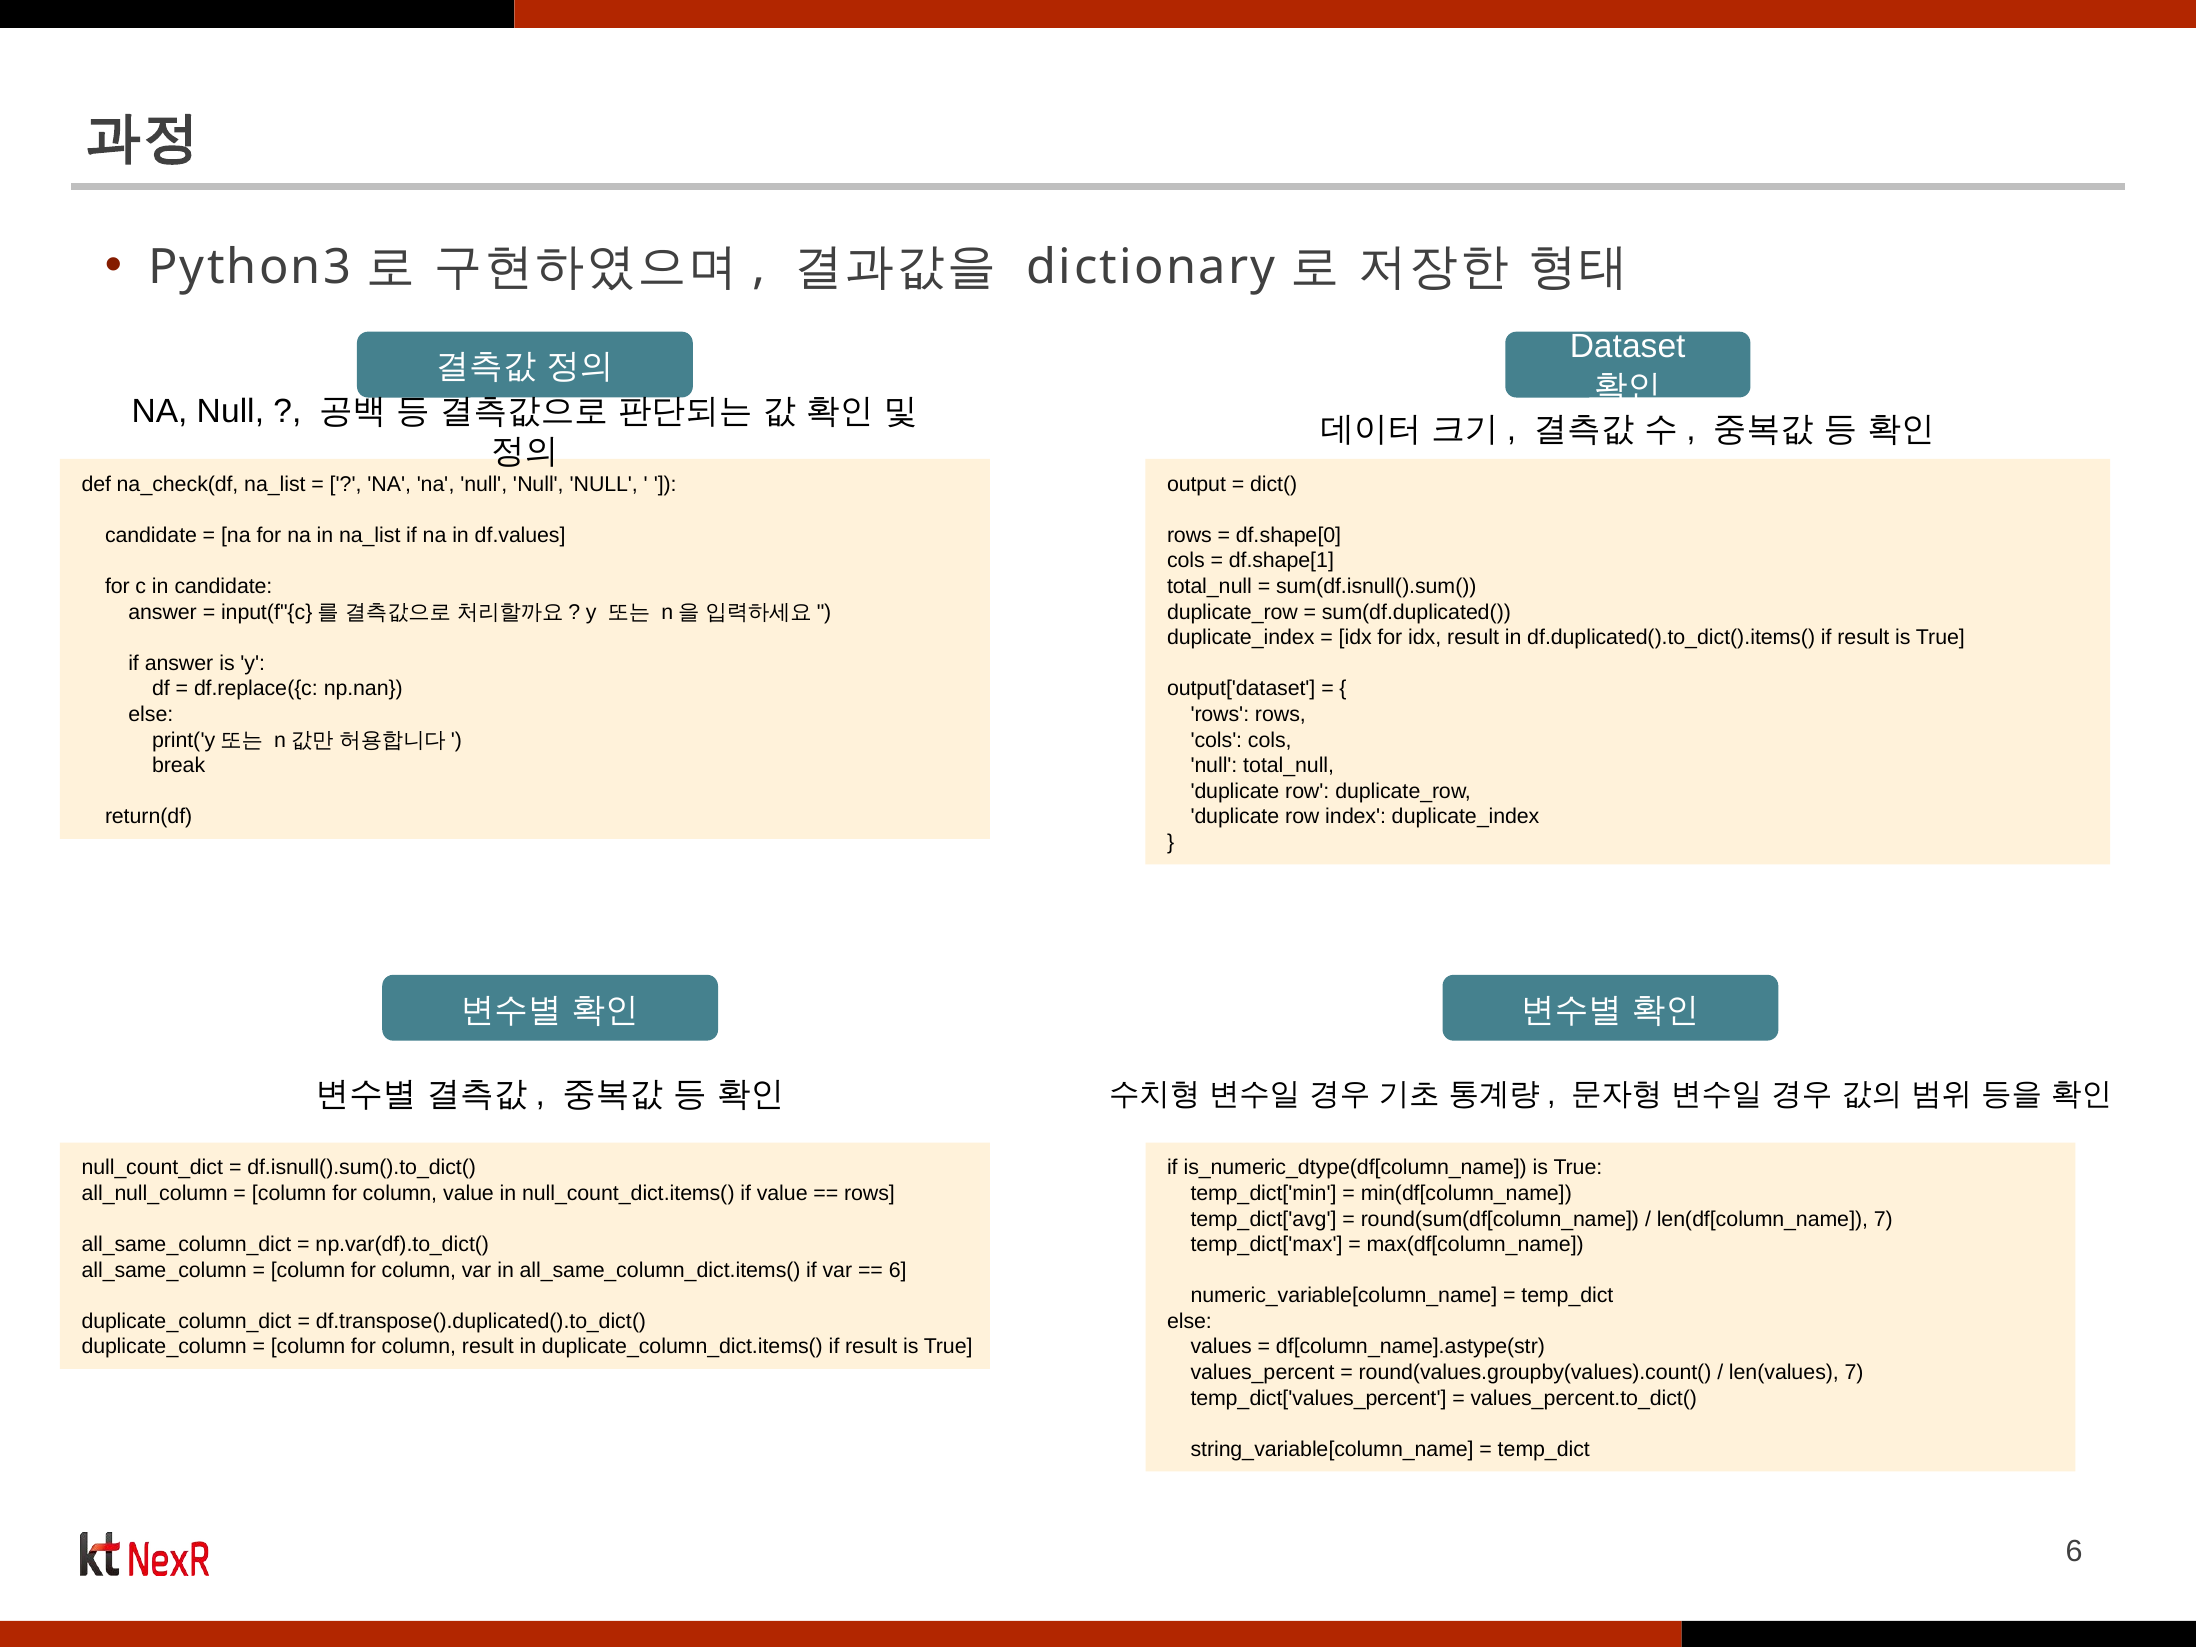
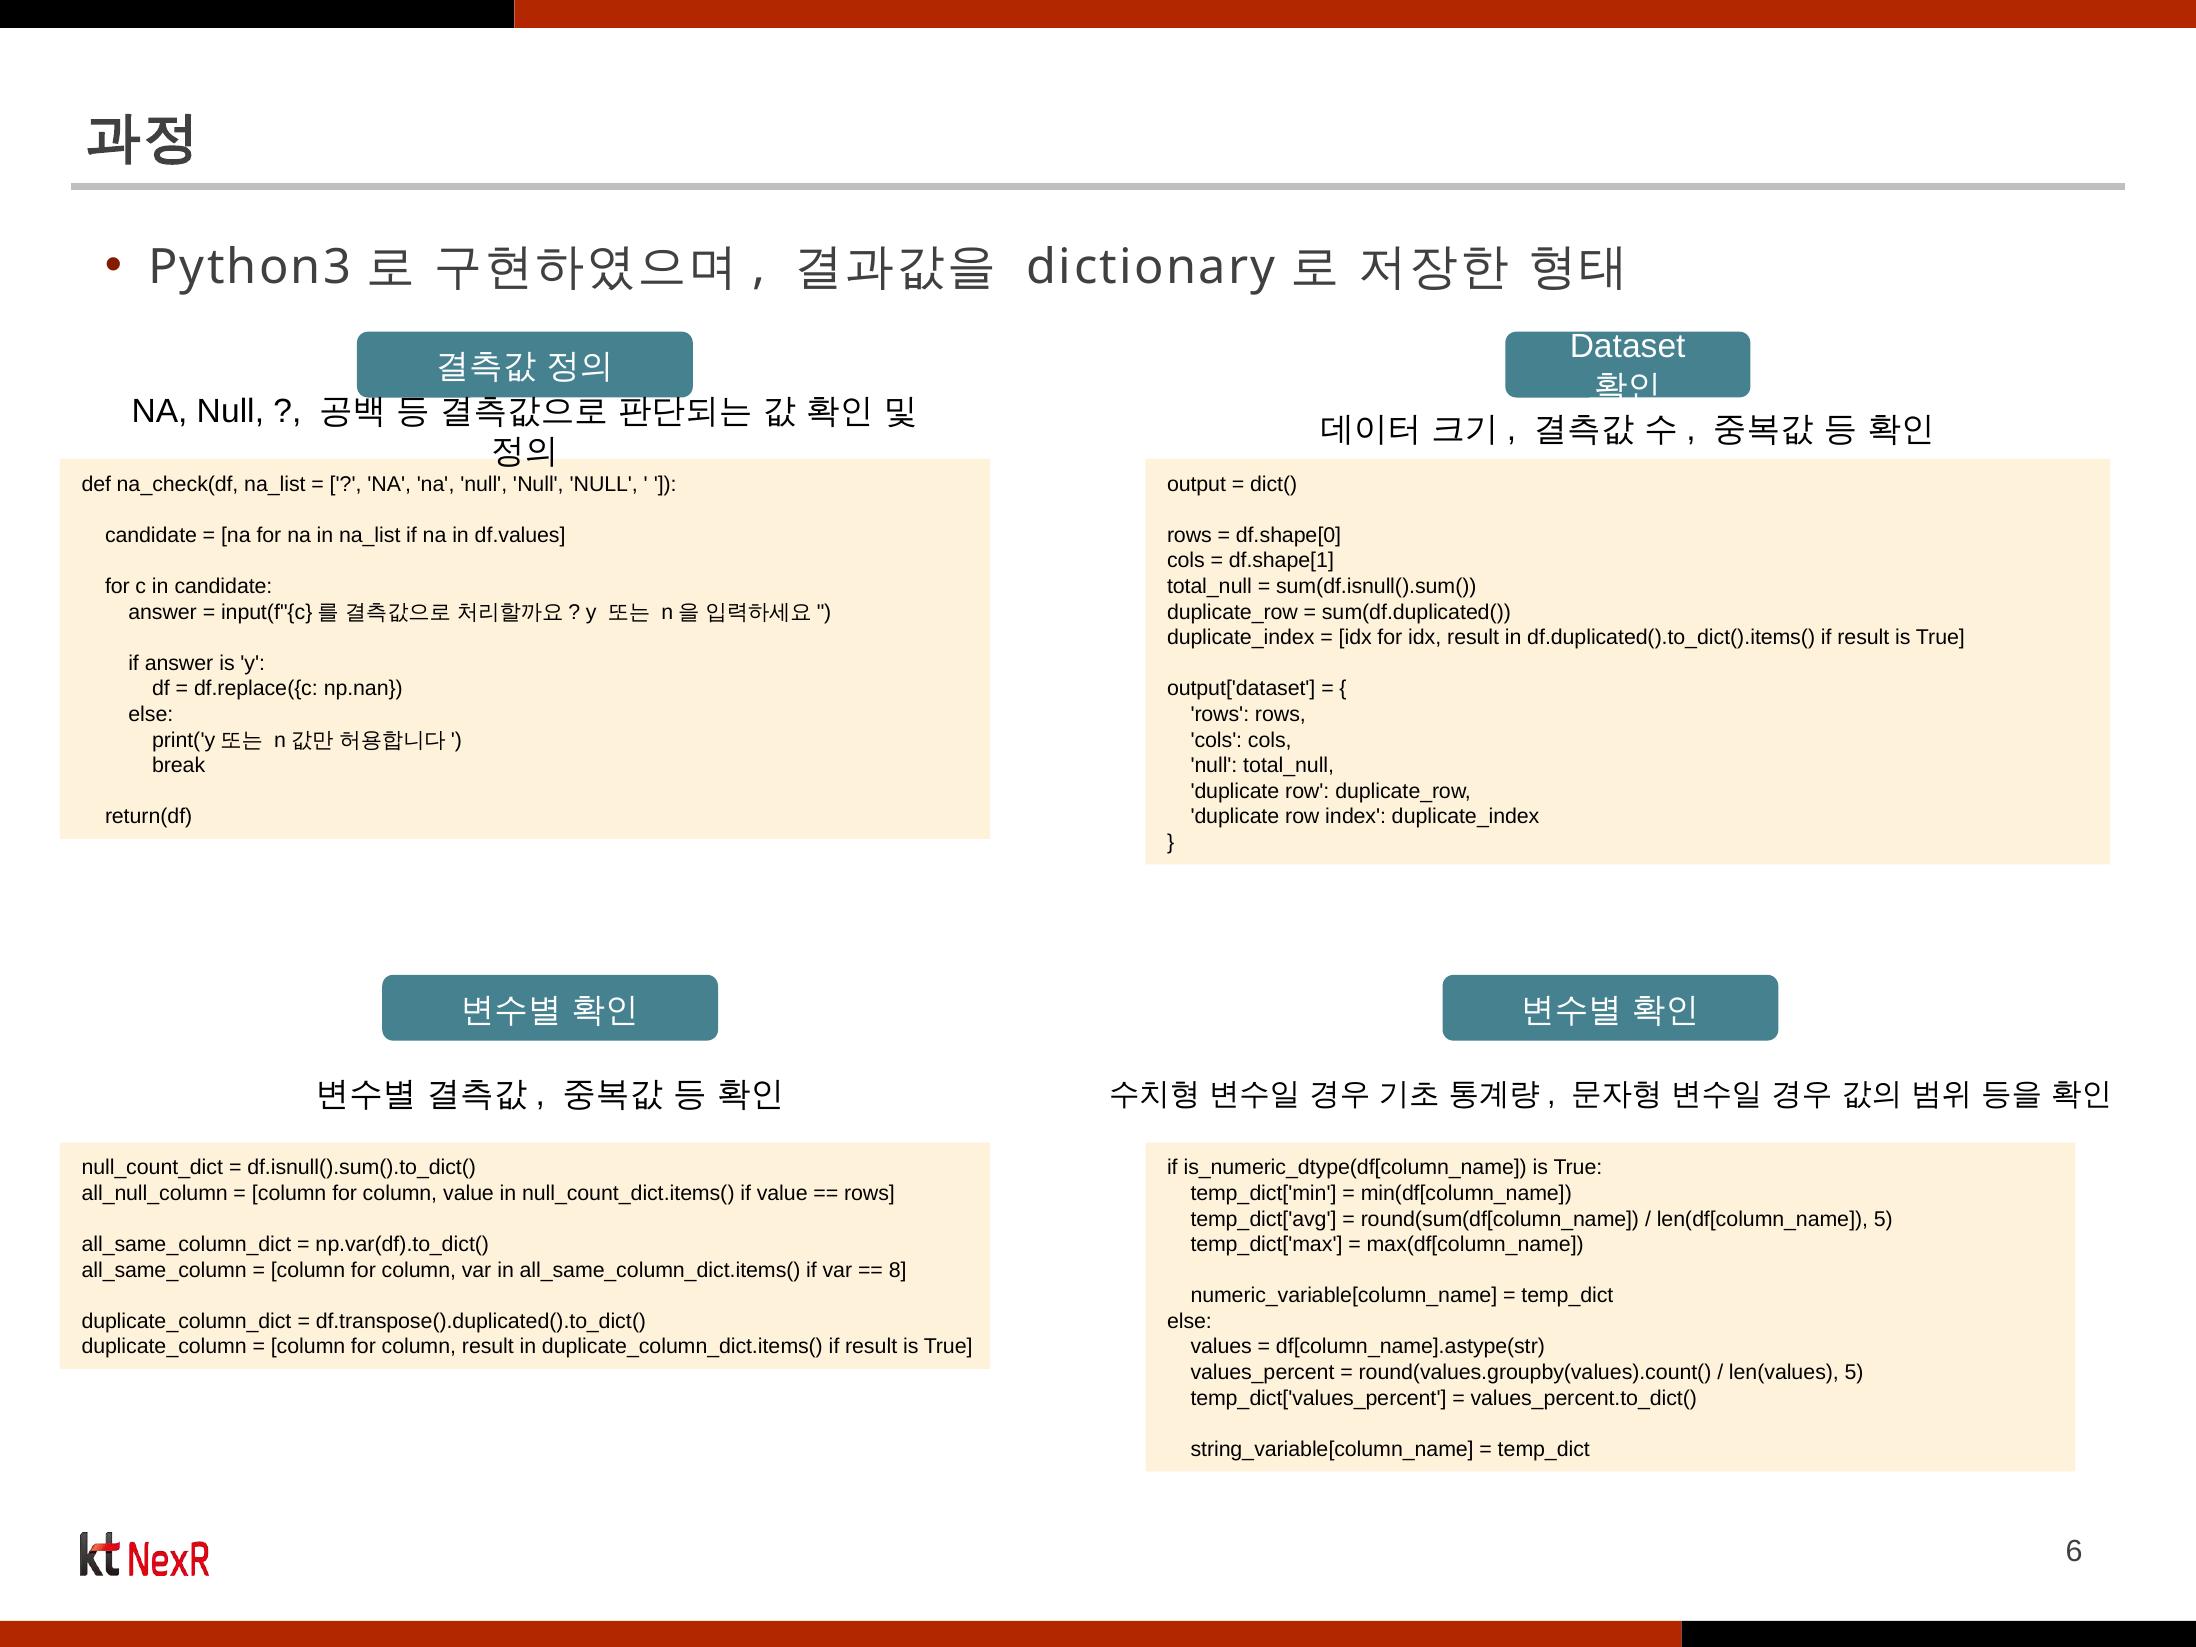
len(df[column_name 7: 7 -> 5 (1883, 1219)
6: 6 -> 8 (898, 1270)
len(values 7: 7 -> 5 (1854, 1373)
